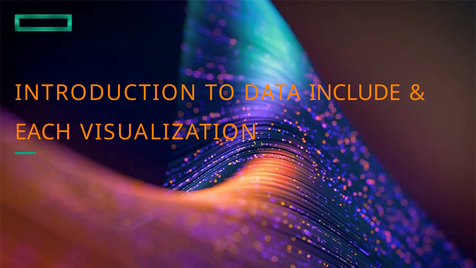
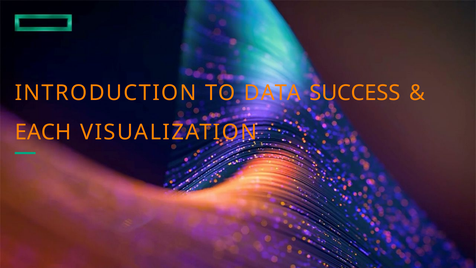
INCLUDE: INCLUDE -> SUCCESS (355, 93)
